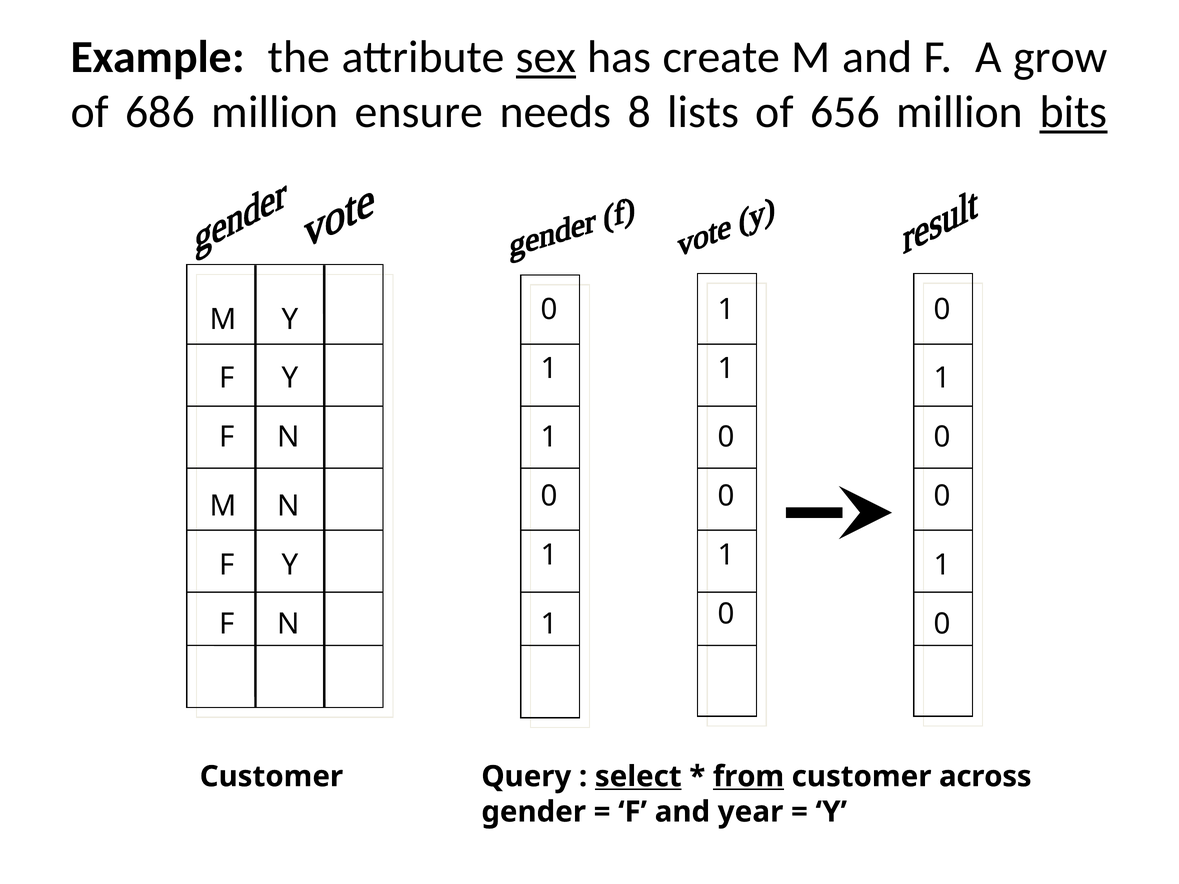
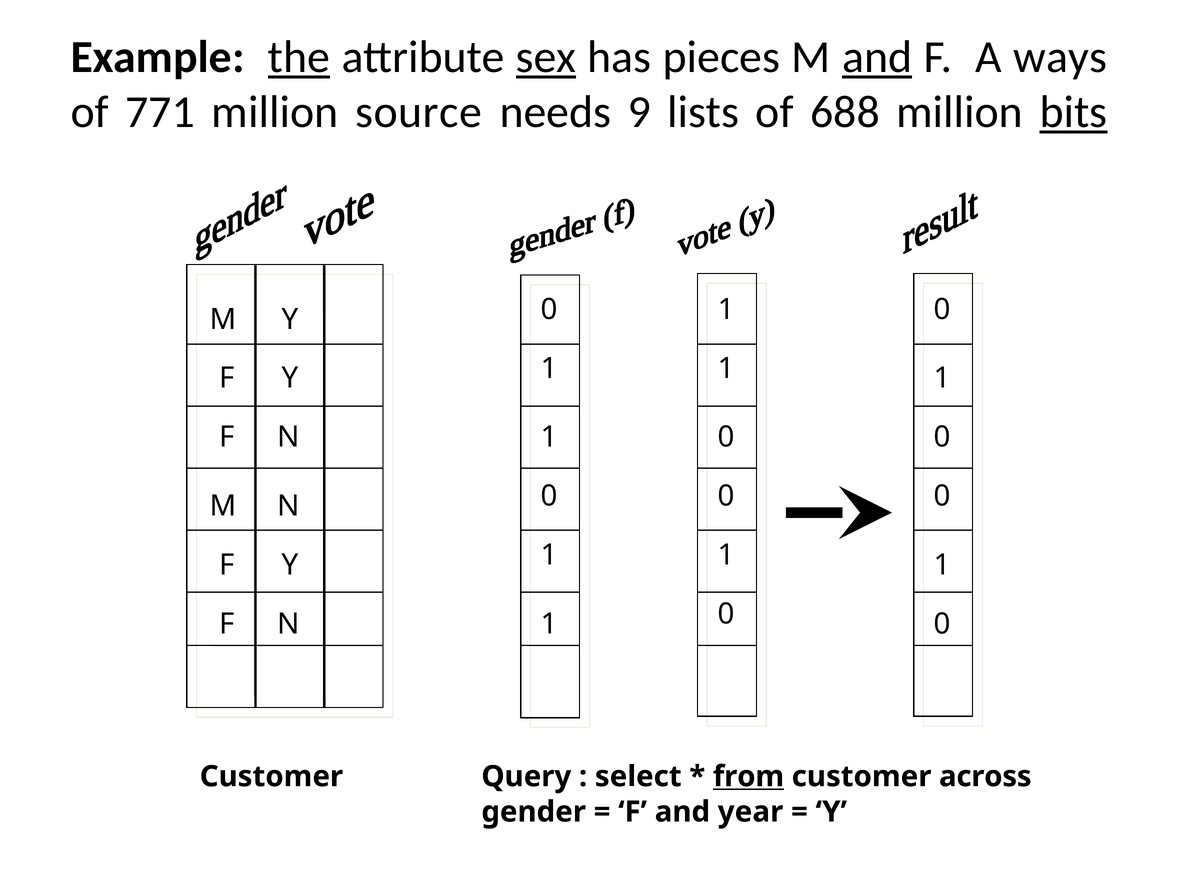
the underline: none -> present (299, 57)
create: create -> pieces (721, 57)
and underline: none -> present (877, 57)
grow: grow -> ways (1060, 57)
686: 686 -> 771 (160, 112)
ensure: ensure -> source (419, 112)
8: 8 -> 9 (639, 112)
656: 656 -> 688 (845, 112)
select underline: present -> none (638, 777)
